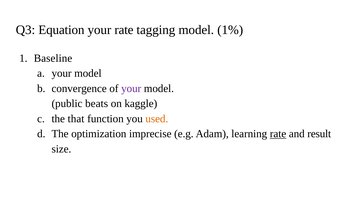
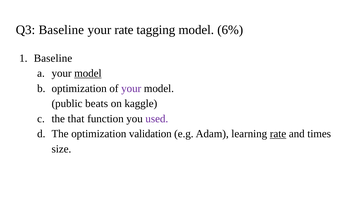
Q3 Equation: Equation -> Baseline (61, 30)
1%: 1% -> 6% (230, 30)
model underline: none -> present (88, 73)
convergence: convergence -> optimization (79, 88)
used colour: orange -> purple (157, 118)
imprecise: imprecise -> validation (150, 133)
result: result -> times (319, 133)
